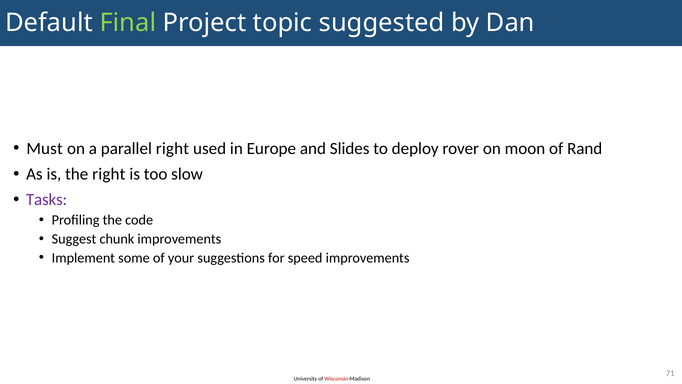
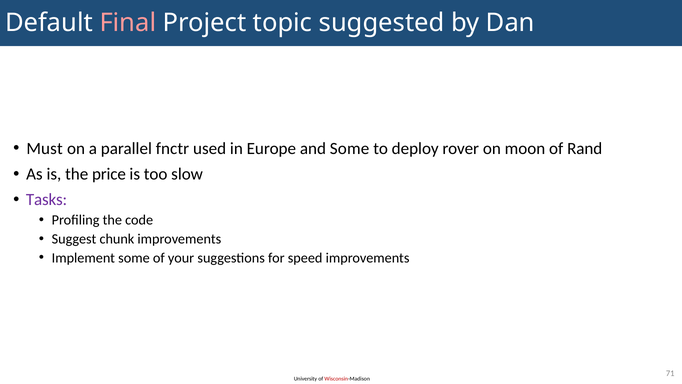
Final colour: light green -> pink (128, 23)
parallel right: right -> fnctr (172, 148)
and Slides: Slides -> Some (350, 148)
the right: right -> price (109, 174)
